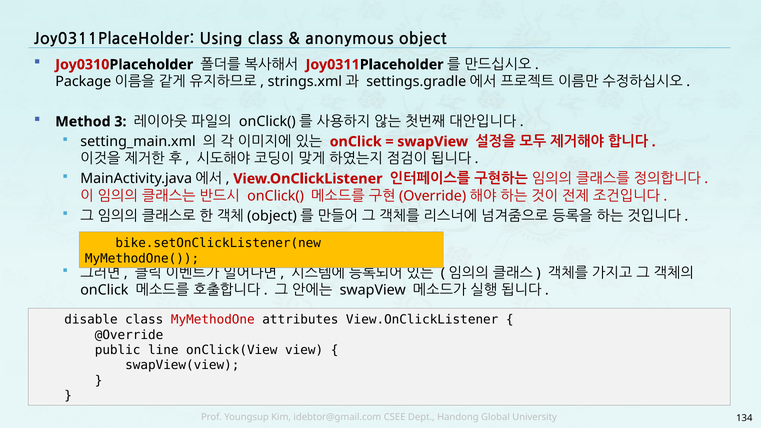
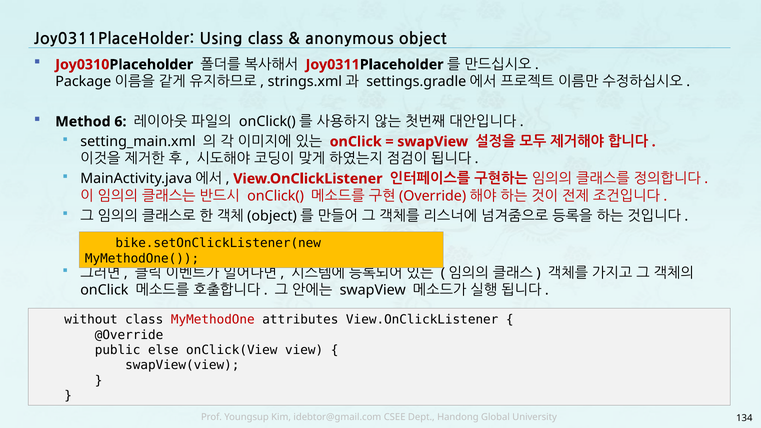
3: 3 -> 6 (120, 122)
disable: disable -> without (91, 320)
line: line -> else (163, 350)
